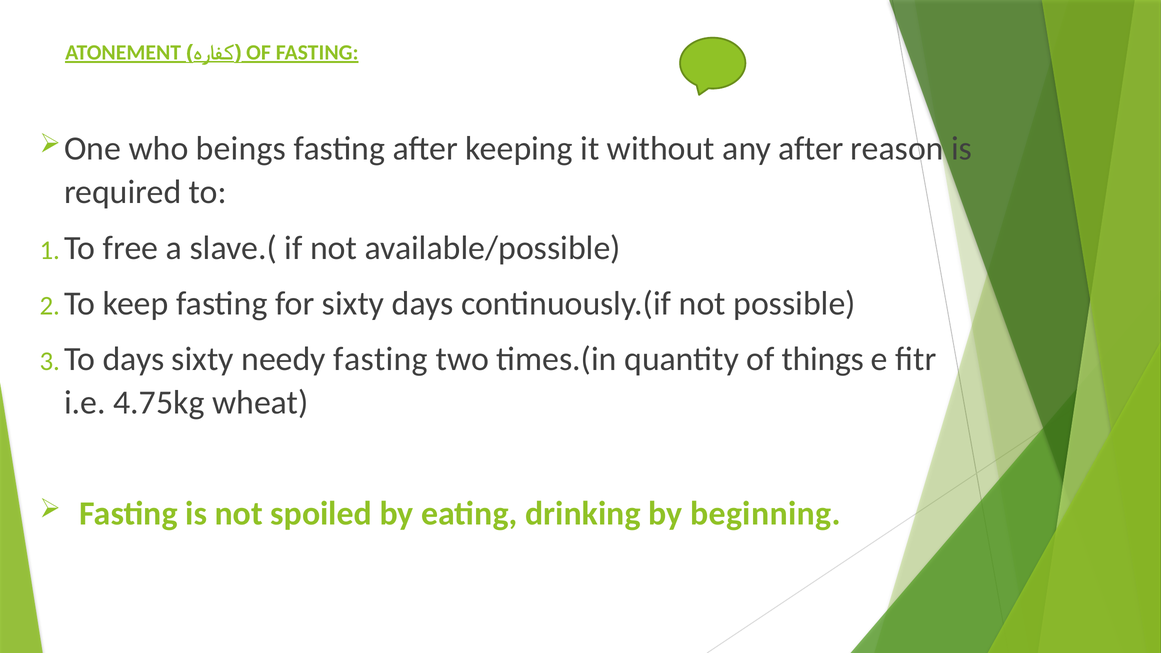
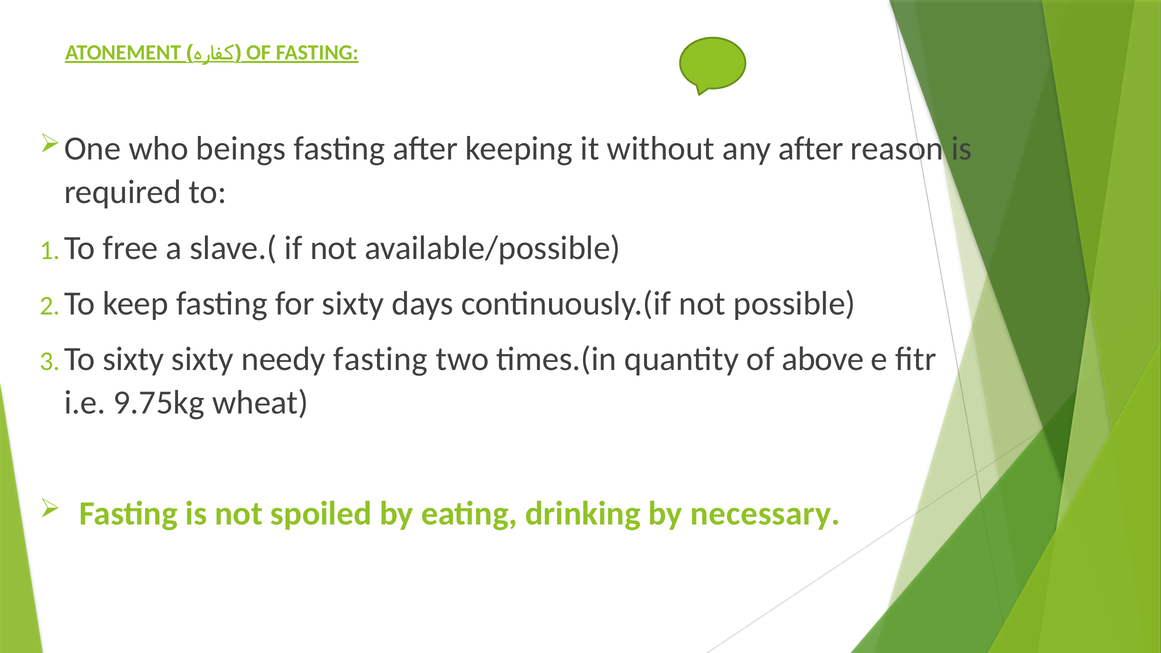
To days: days -> sixty (134, 359)
things: things -> above (823, 359)
4.75kg: 4.75kg -> 9.75kg (159, 403)
beginning: beginning -> necessary (765, 514)
